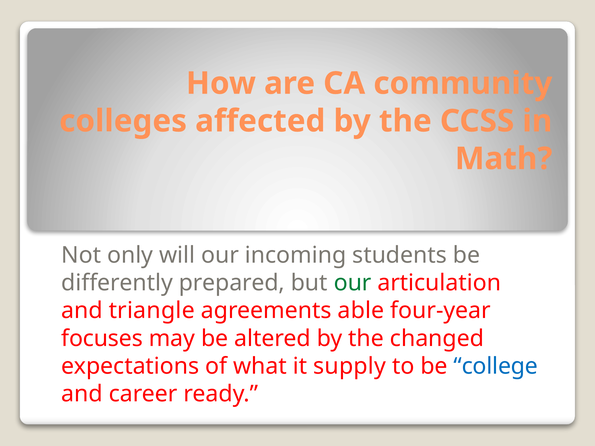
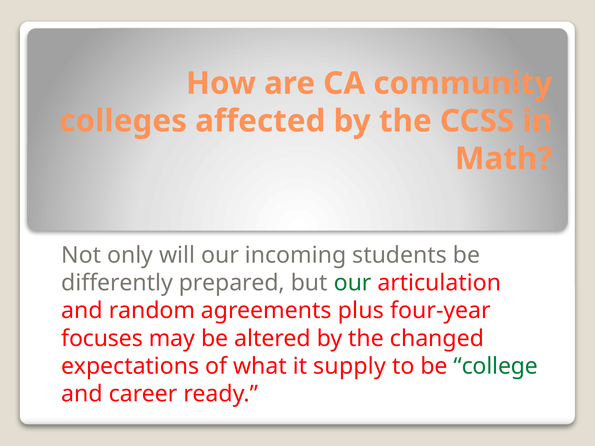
triangle: triangle -> random (152, 311)
able: able -> plus (361, 311)
college colour: blue -> green (496, 366)
